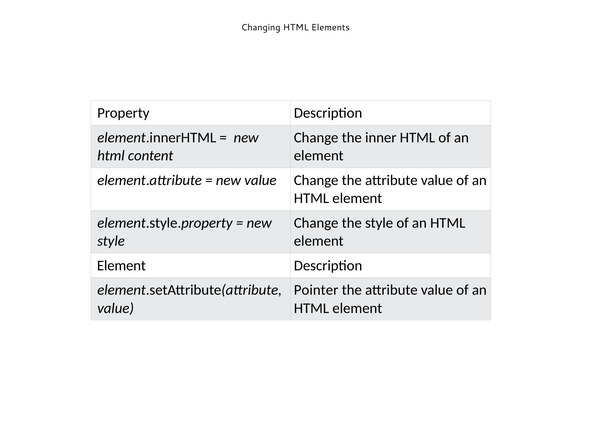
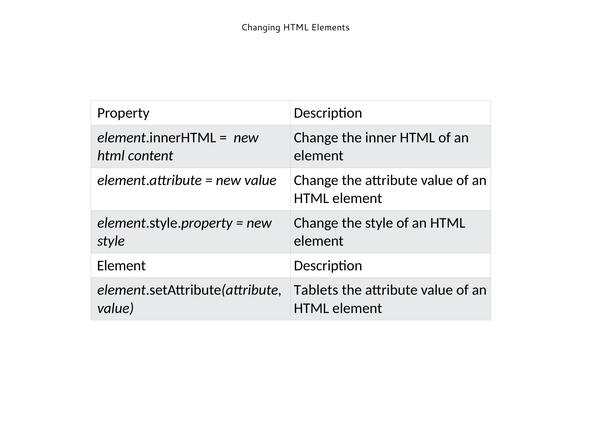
Pointer: Pointer -> Tablets (316, 290)
